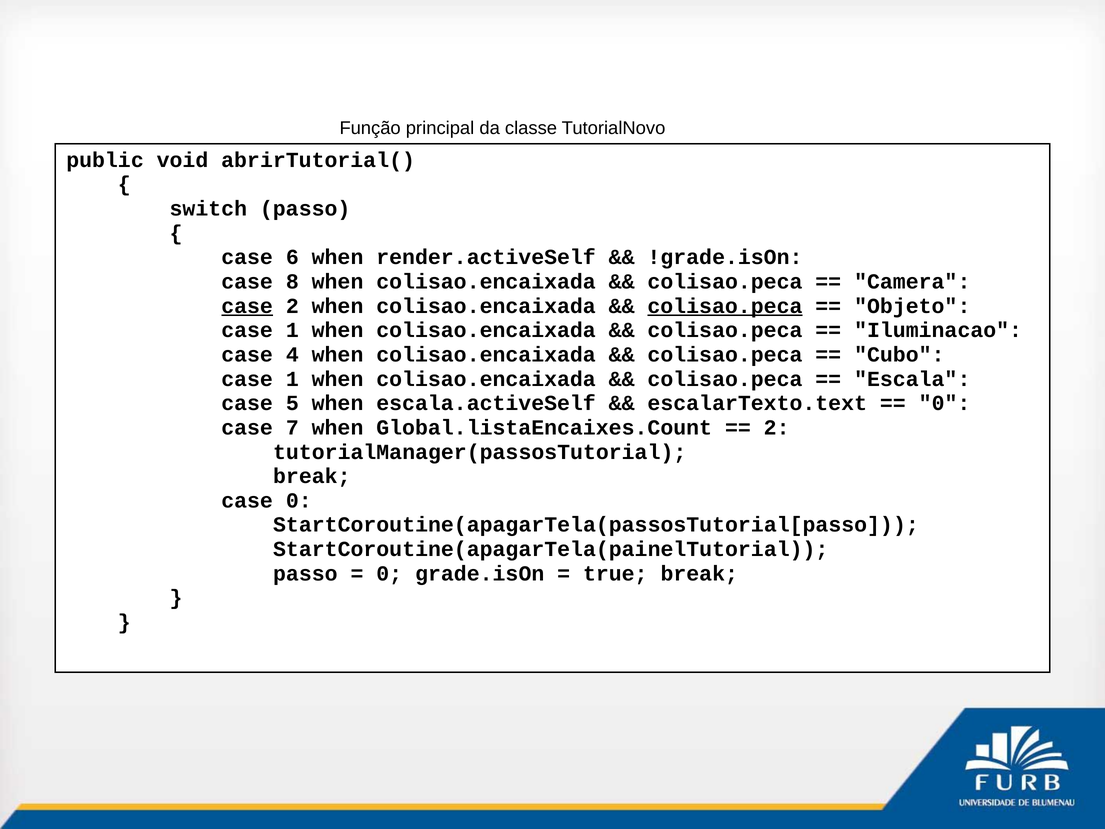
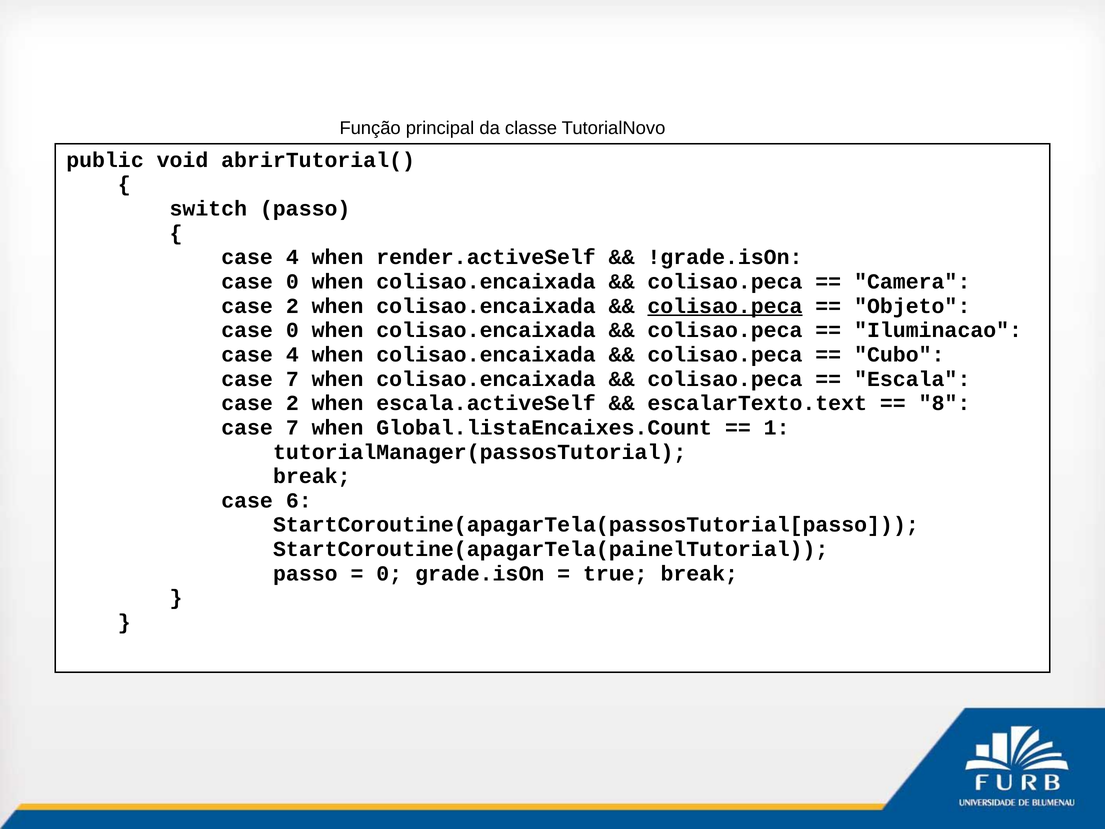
6: 6 -> 4 (292, 257)
8: 8 -> 0 (292, 282)
case underline: present -> none (247, 306)
1: 1 -> 0 (292, 330)
1: 1 -> 7 (292, 379)
5: 5 -> 2 (292, 403)
0: 0 -> 8 (945, 403)
2: 2 -> 1 (777, 427)
case 0: 0 -> 6 (299, 500)
